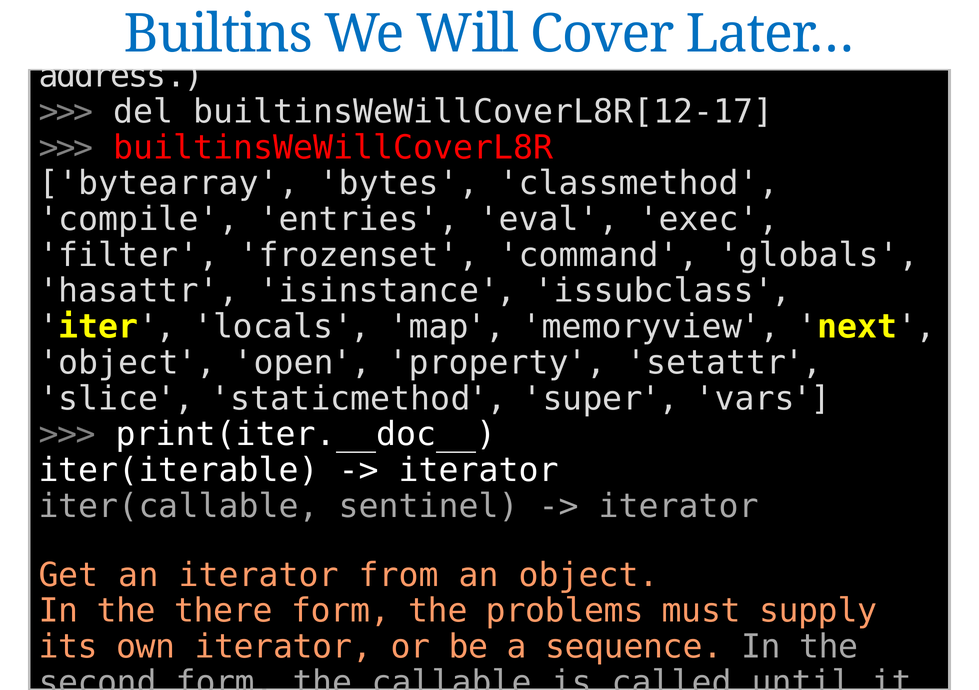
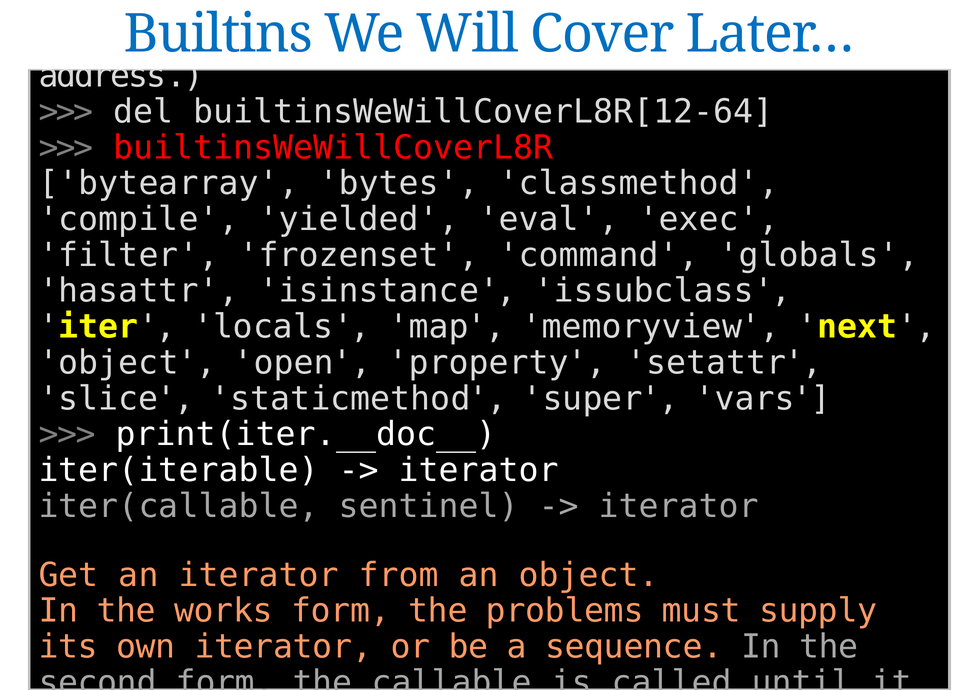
builtinsWeWillCoverL8R[12-17: builtinsWeWillCoverL8R[12-17 -> builtinsWeWillCoverL8R[12-64 (483, 112)
entries: entries -> yielded (359, 219)
there: there -> works (223, 611)
